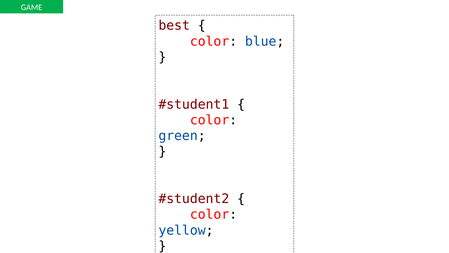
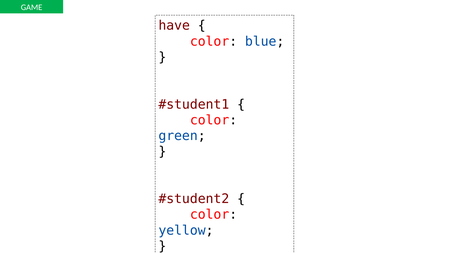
best: best -> have (174, 26)
